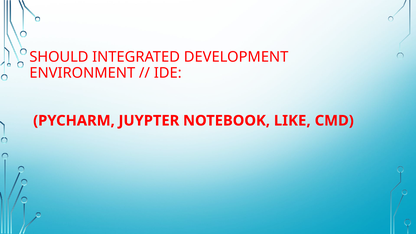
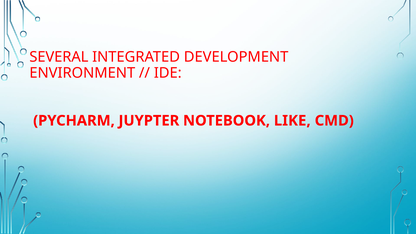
SHOULD: SHOULD -> SEVERAL (59, 57)
